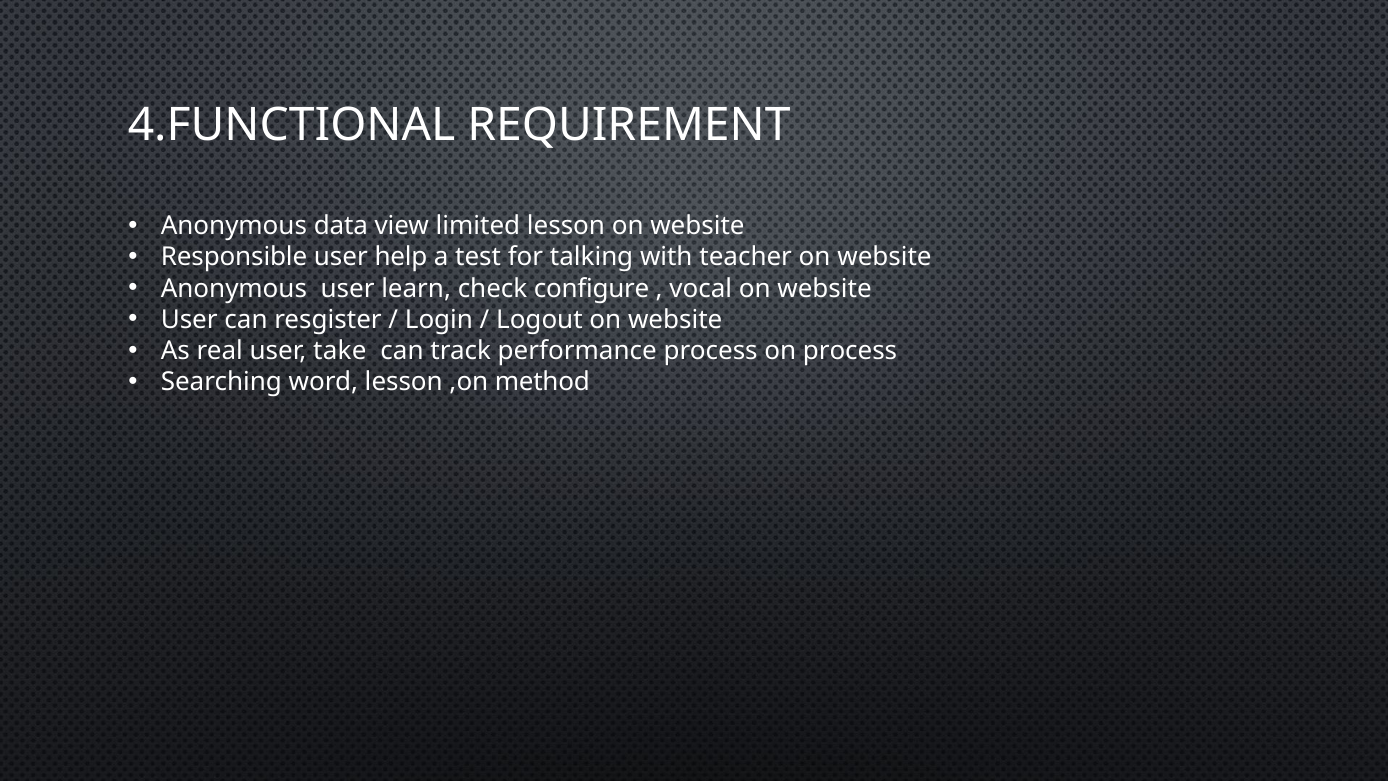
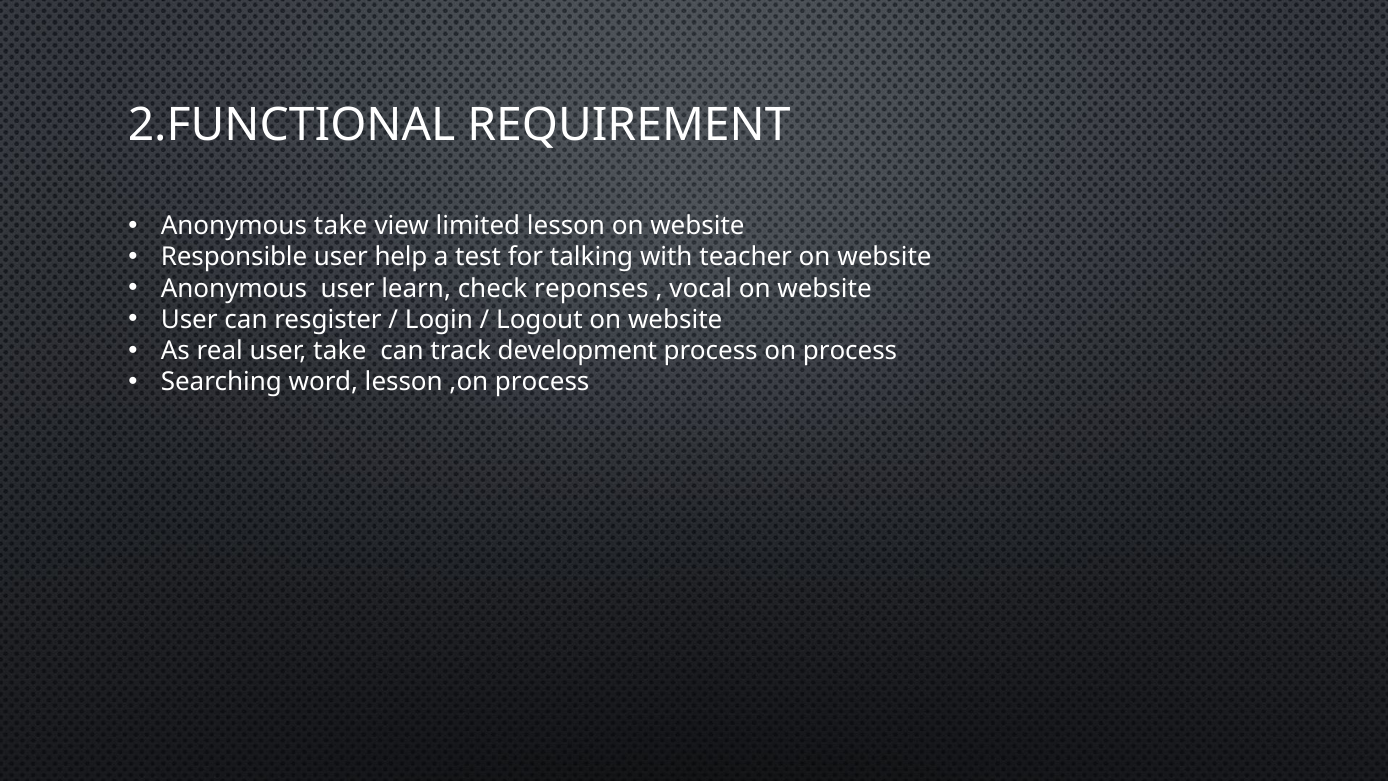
4.FUNCTIONAL: 4.FUNCTIONAL -> 2.FUNCTIONAL (292, 125)
Anonymous data: data -> take (341, 226)
configure: configure -> reponses (591, 288)
performance: performance -> development (577, 351)
,on method: method -> process (542, 382)
